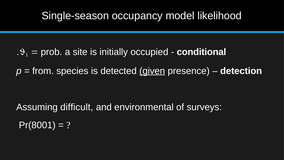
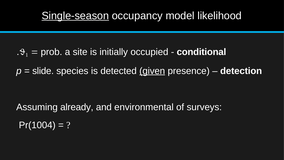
Single-season underline: none -> present (75, 16)
from: from -> slide (43, 71)
difficult: difficult -> already (77, 107)
Pr(8001: Pr(8001 -> Pr(1004 (37, 125)
